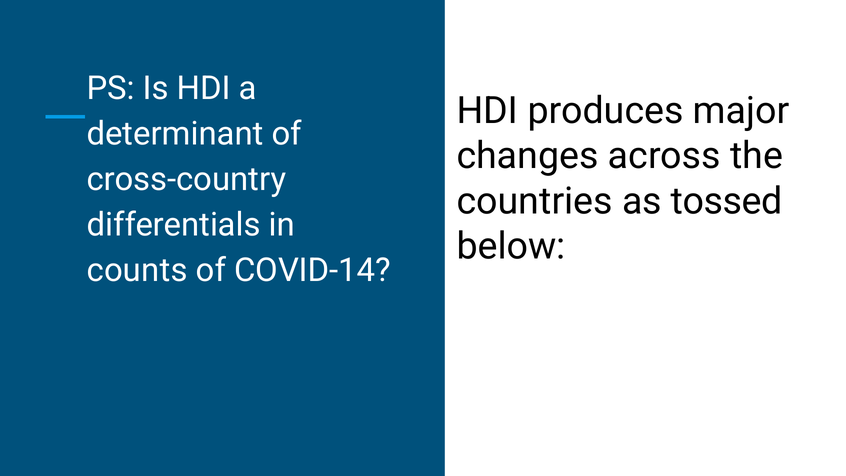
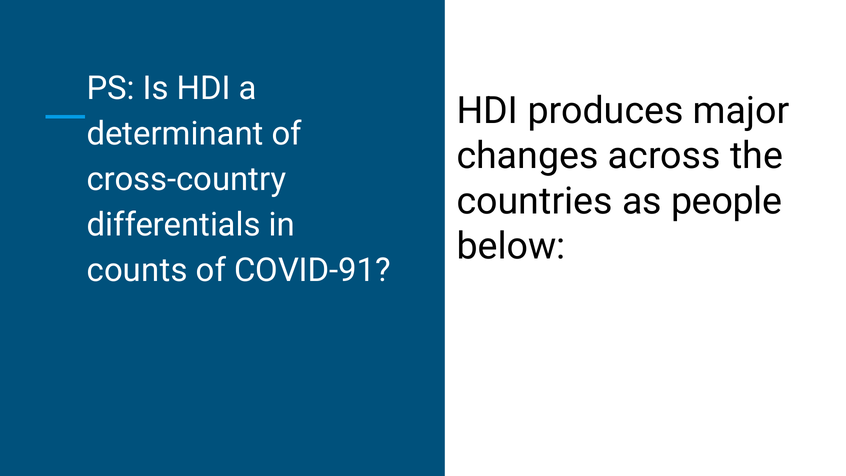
tossed: tossed -> people (727, 201)
COVID-14: COVID-14 -> COVID-91 (312, 270)
